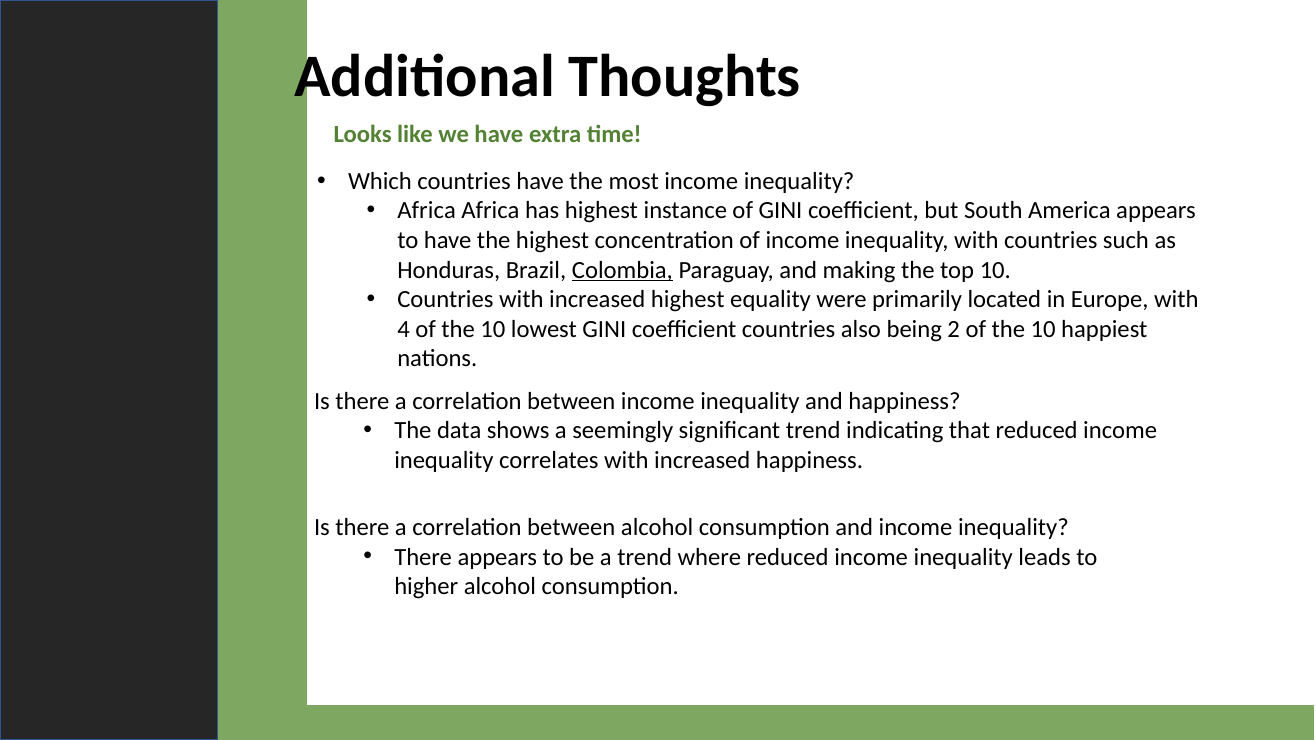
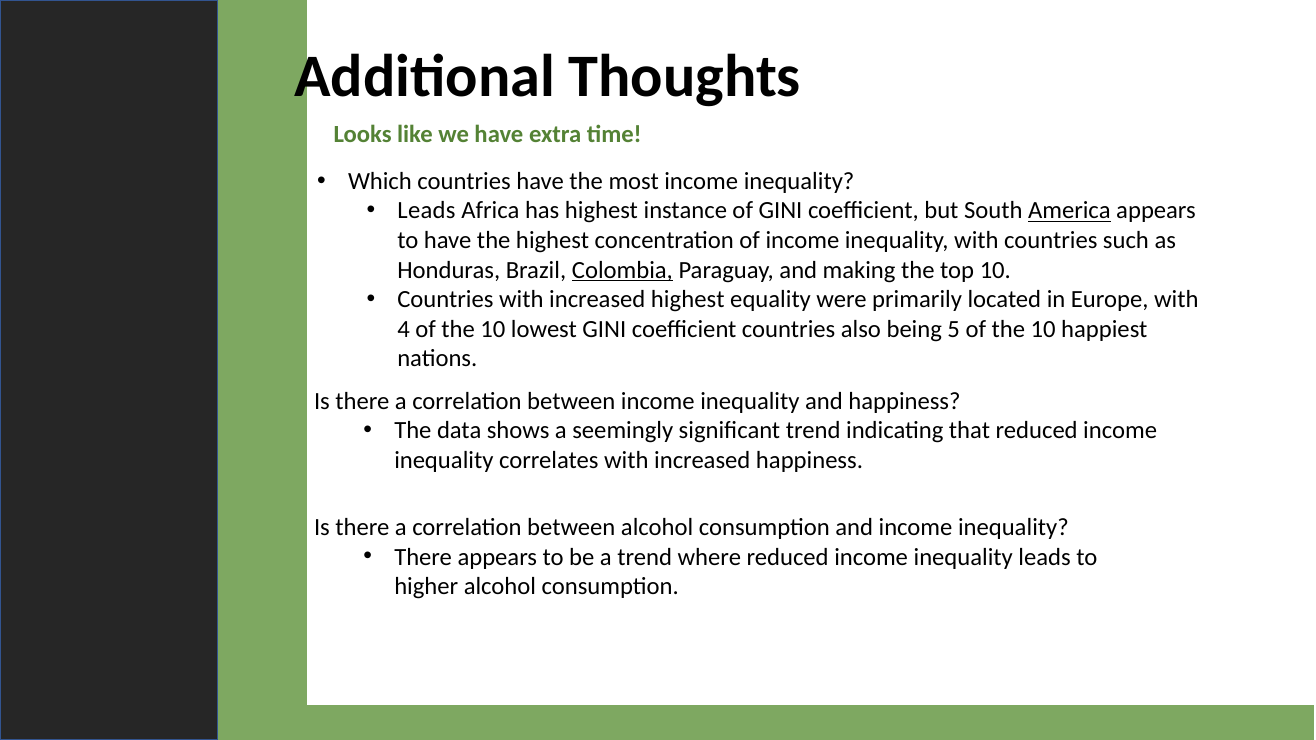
Africa: Africa -> Leads (426, 211)
America underline: none -> present (1069, 211)
2: 2 -> 5 (954, 329)
